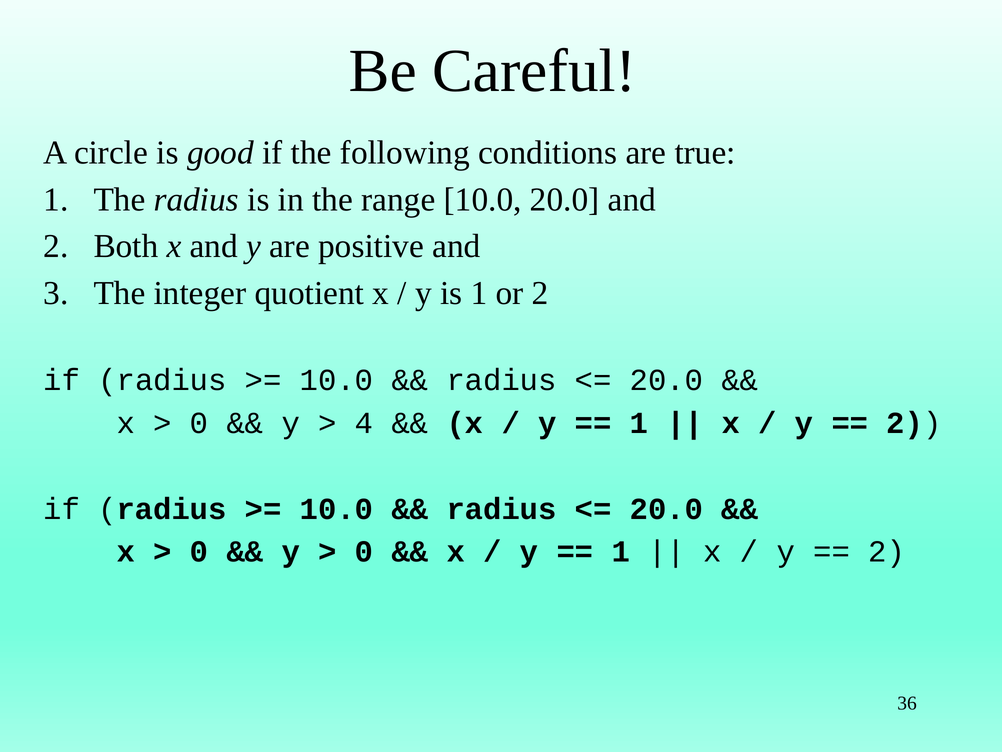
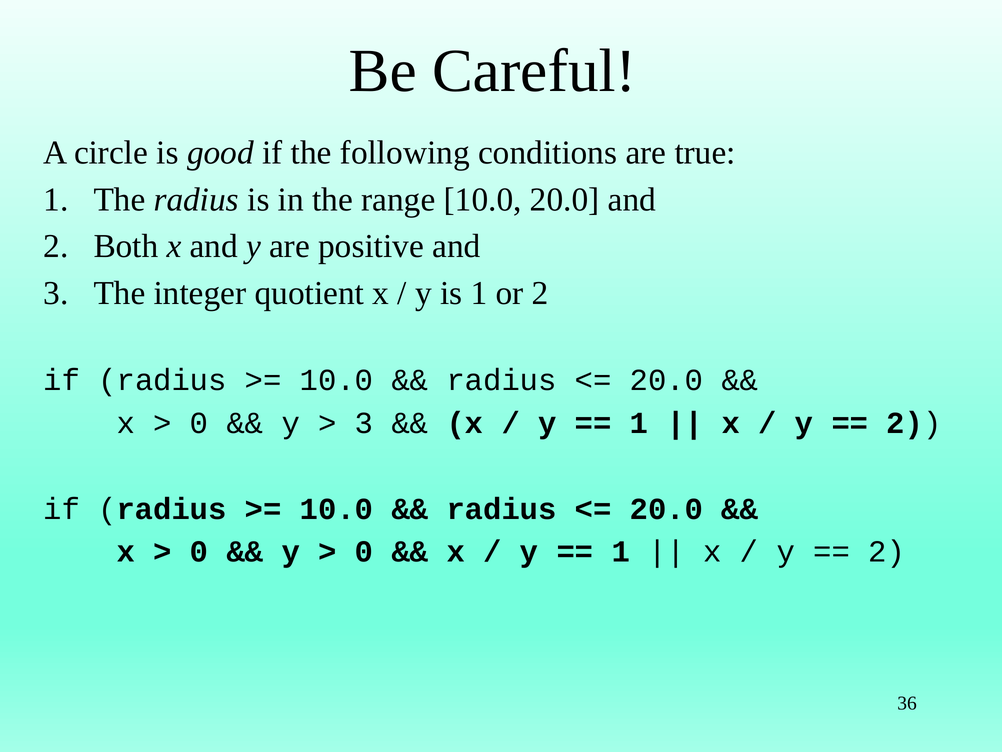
4: 4 -> 3 (364, 423)
